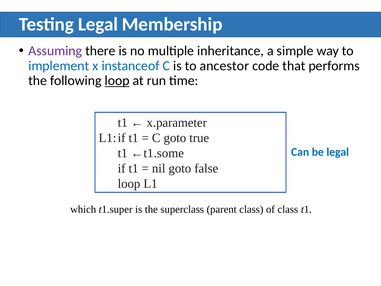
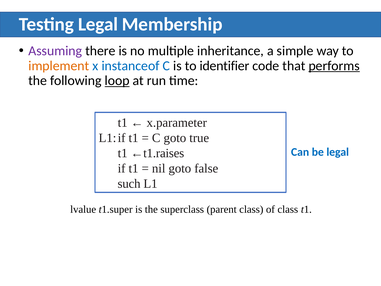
implement colour: blue -> orange (59, 66)
ancestor: ancestor -> identifier (224, 66)
performs underline: none -> present (334, 66)
←t1.some: ←t1.some -> ←t1.raises (157, 153)
loop: loop -> such (129, 184)
which: which -> lvalue (83, 209)
